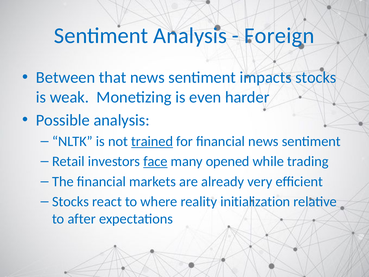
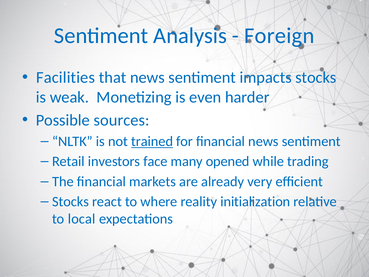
Between: Between -> Facilities (66, 77)
Possible analysis: analysis -> sources (122, 120)
face underline: present -> none (155, 161)
after: after -> local (82, 219)
